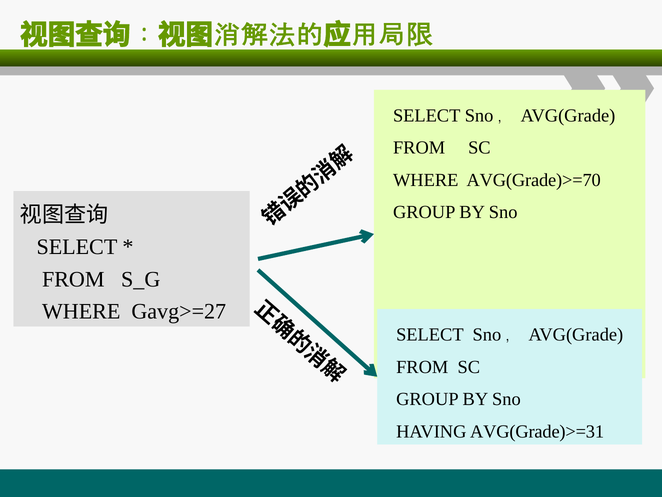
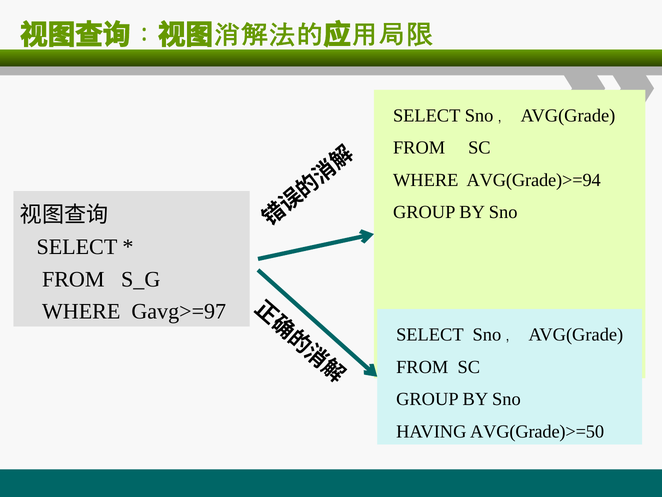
AVG(Grade)>=70: AVG(Grade)>=70 -> AVG(Grade)>=94 (534, 180)
Gavg>=27: Gavg>=27 -> Gavg>=97 (179, 311)
AVG(Grade)>=31: AVG(Grade)>=31 -> AVG(Grade)>=50 (537, 431)
